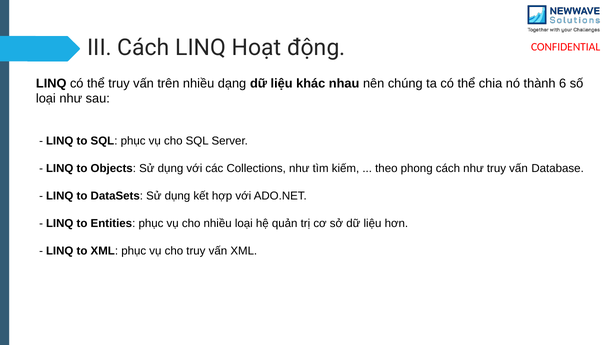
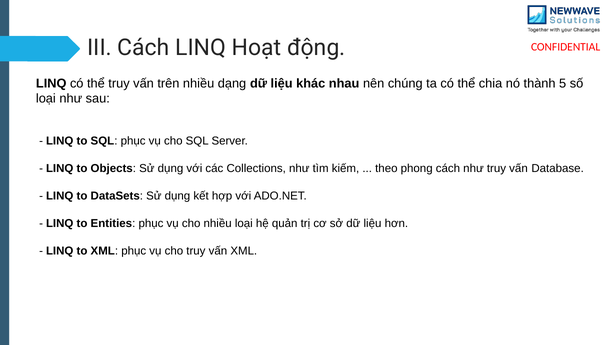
6: 6 -> 5 (563, 83)
